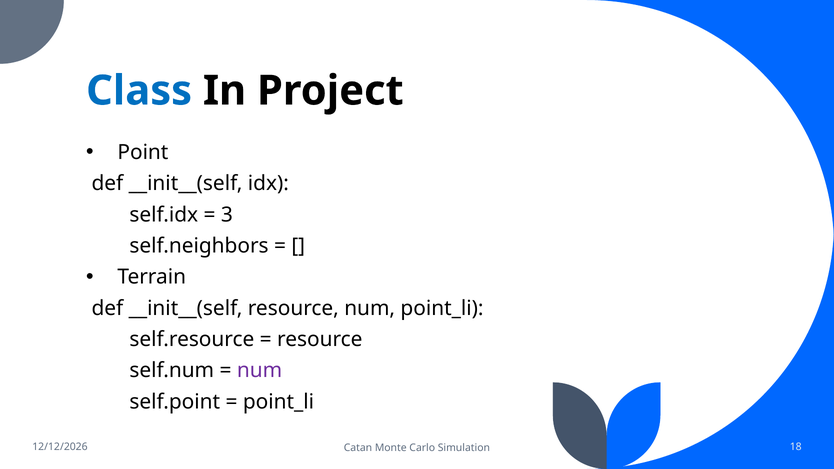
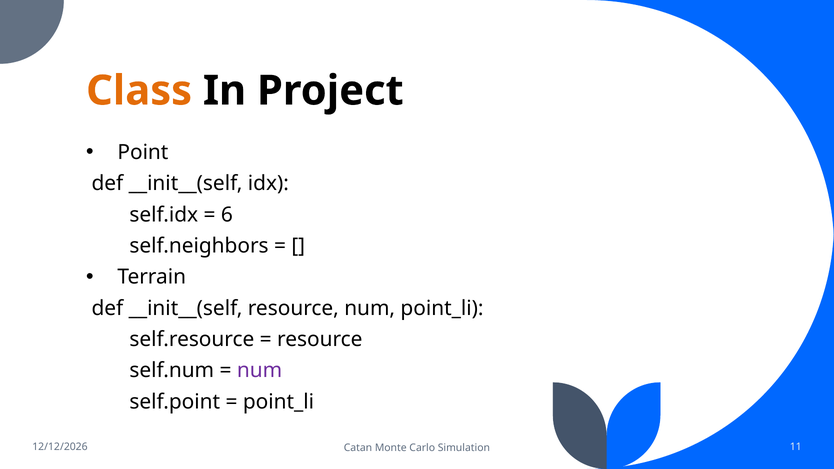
Class colour: blue -> orange (139, 91)
3: 3 -> 6 (227, 215)
18: 18 -> 11 (796, 447)
